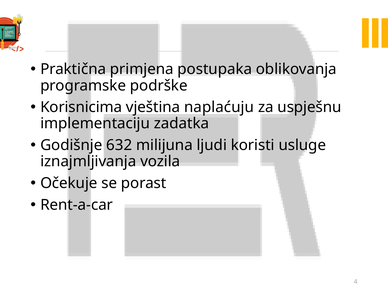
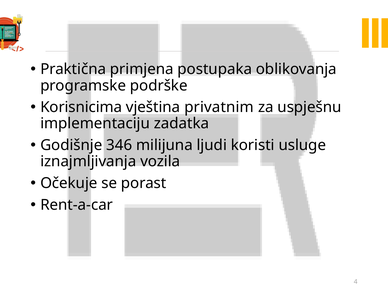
naplaćuju: naplaćuju -> privatnim (219, 107)
632: 632 -> 346 (119, 145)
